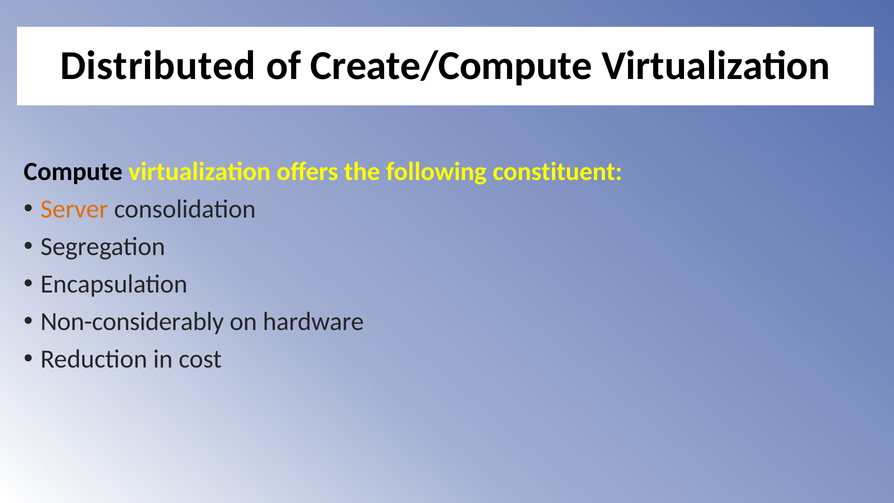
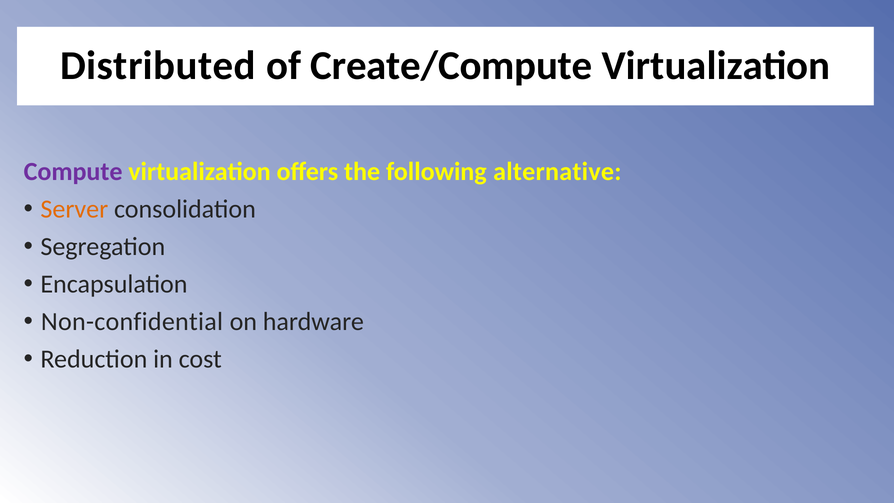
Compute colour: black -> purple (73, 172)
constituent: constituent -> alternative (557, 172)
Non-considerably: Non-considerably -> Non-confidential (132, 322)
